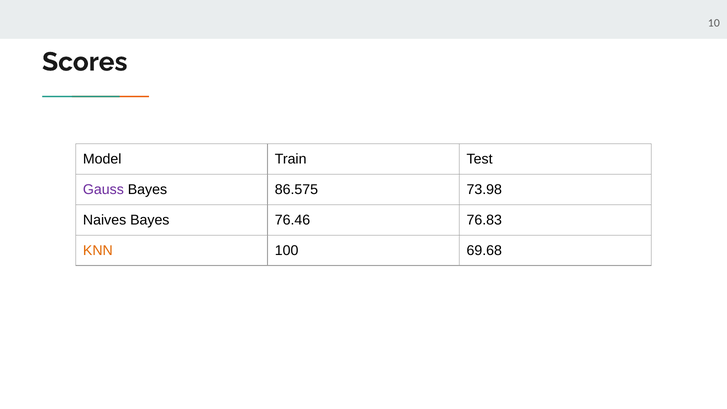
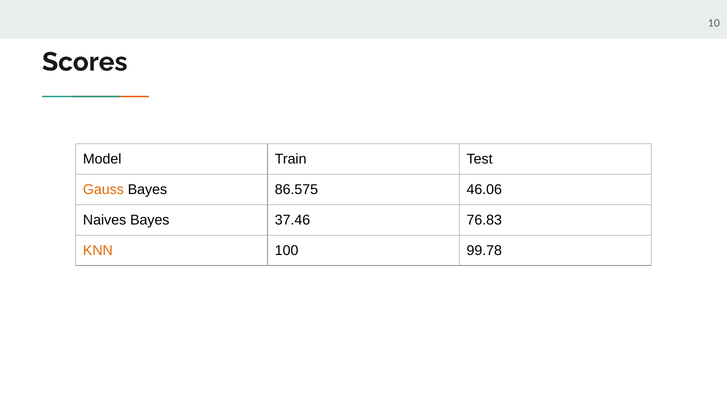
Gauss colour: purple -> orange (103, 190)
73.98: 73.98 -> 46.06 (484, 190)
76.46: 76.46 -> 37.46 (292, 220)
69.68: 69.68 -> 99.78 (484, 251)
